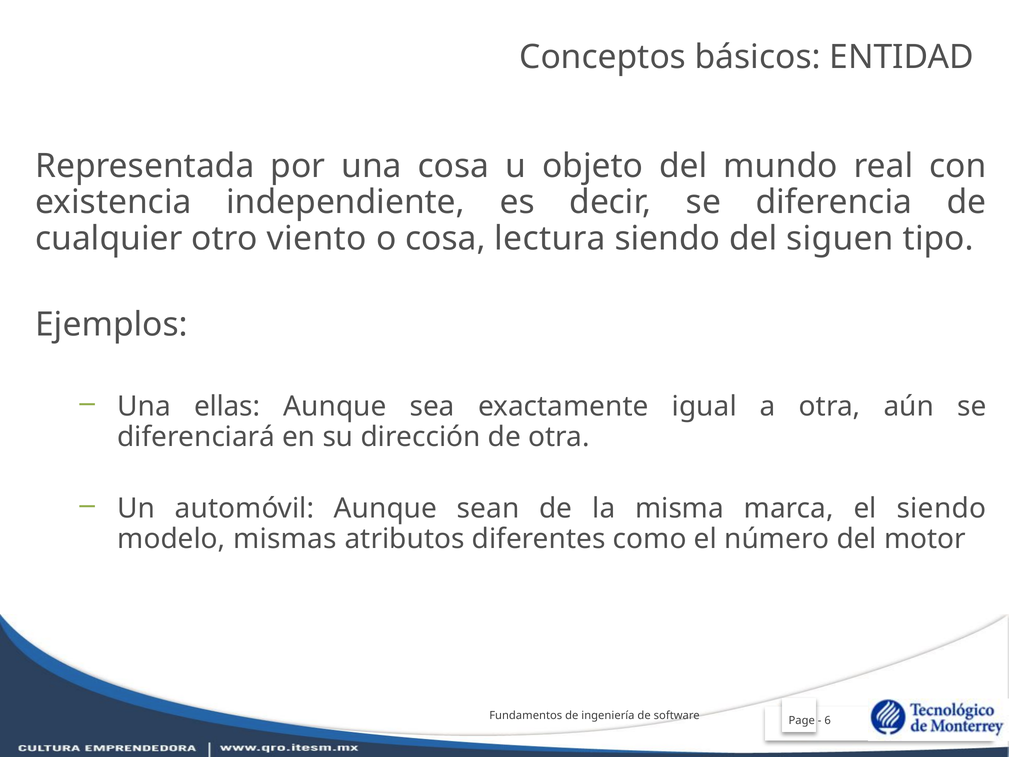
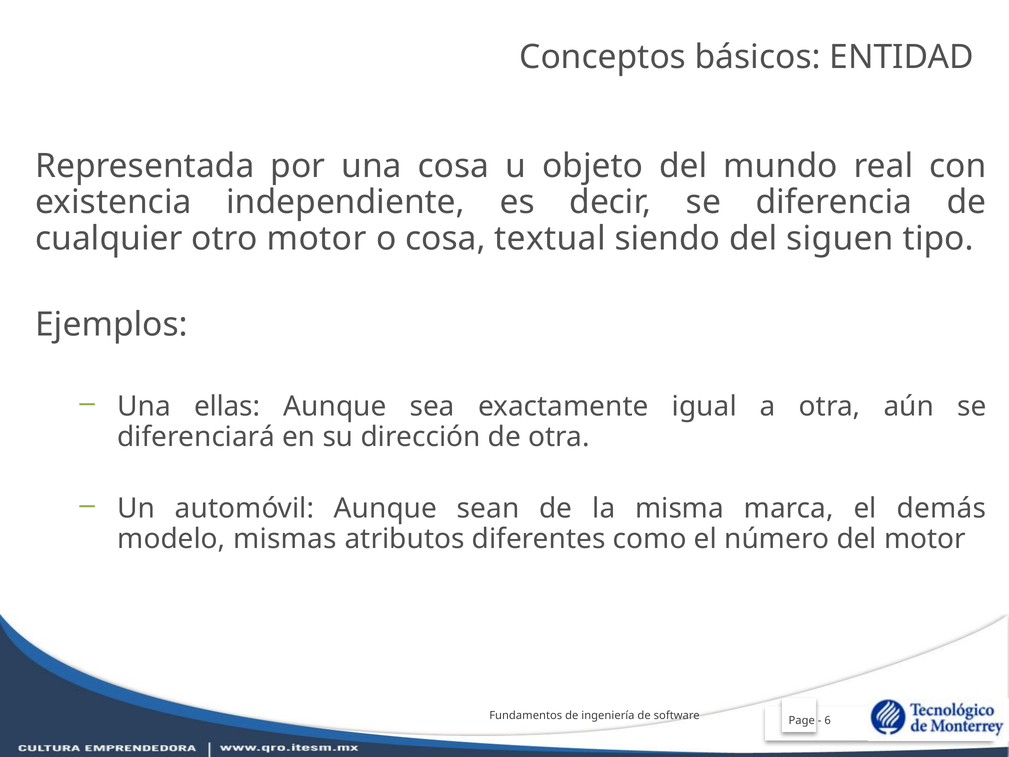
otro viento: viento -> motor (317, 239)
lectura: lectura -> textual (550, 239)
el siendo: siendo -> demás (941, 509)
